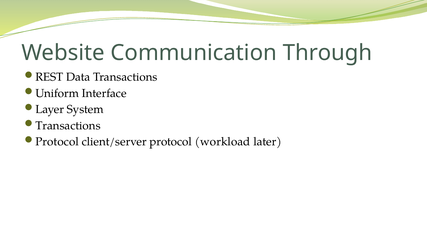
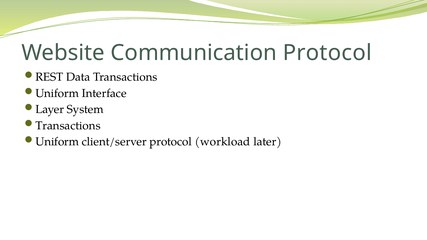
Communication Through: Through -> Protocol (327, 53)
Protocol: Protocol -> Uniform (57, 142)
